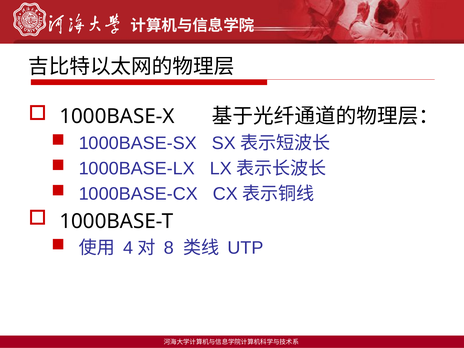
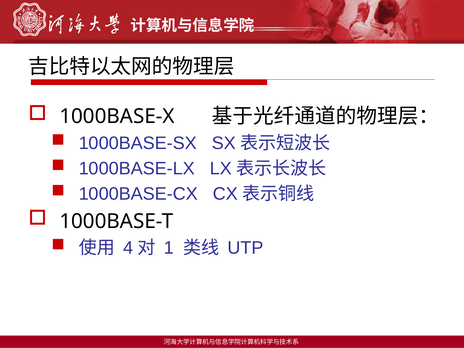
8: 8 -> 1 (169, 248)
